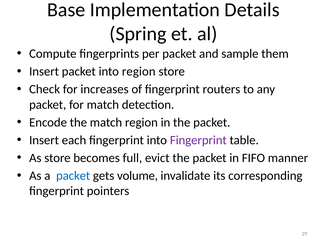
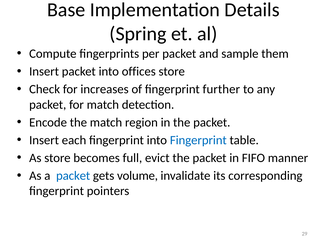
into region: region -> offices (139, 72)
routers: routers -> further (221, 89)
Fingerprint colour: purple -> blue (198, 140)
